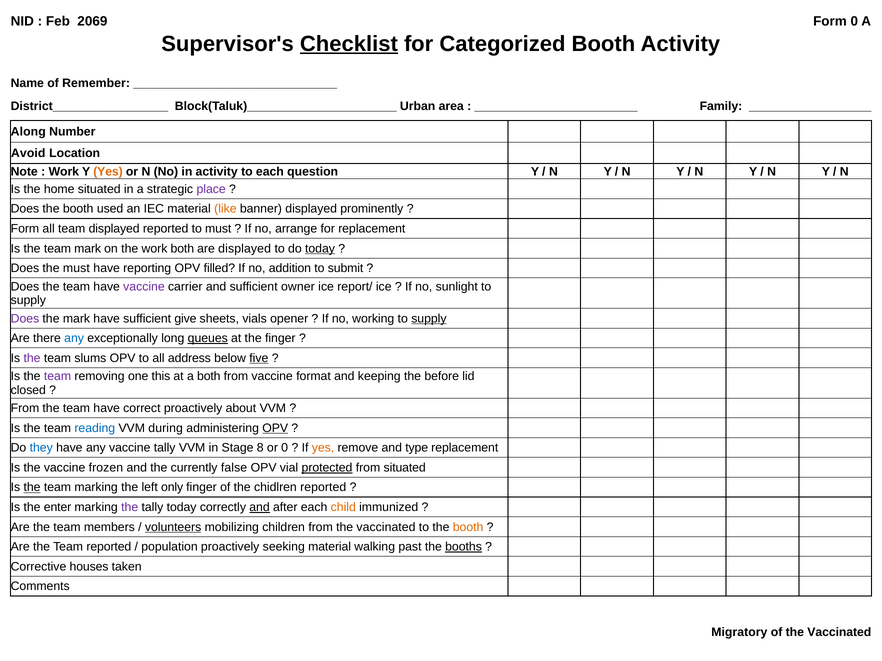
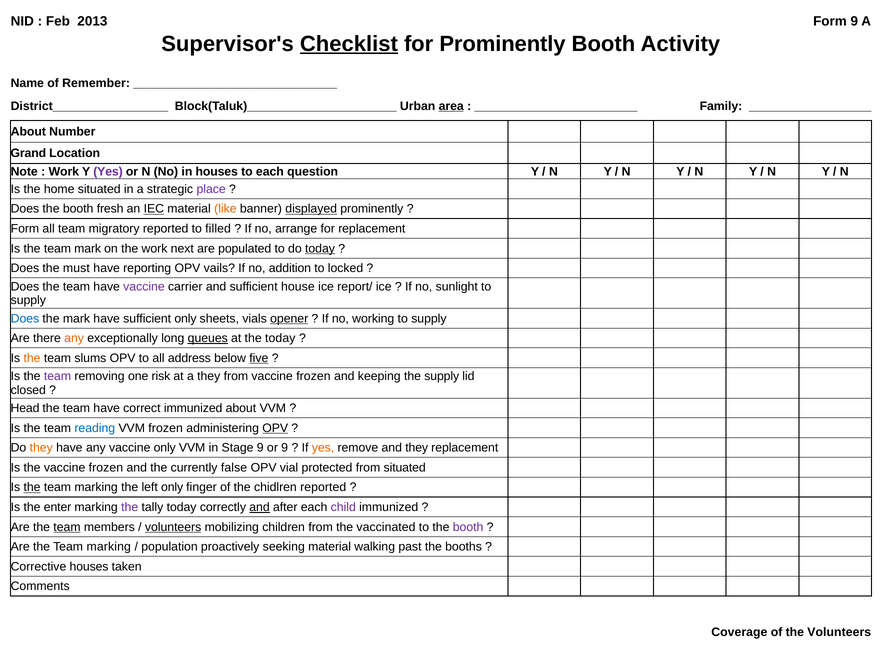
2069: 2069 -> 2013 (92, 21)
Form 0: 0 -> 9 (854, 21)
for Categorized: Categorized -> Prominently (503, 44)
area underline: none -> present (451, 106)
Along: Along -> About (28, 132)
Avoid: Avoid -> Grand (28, 153)
Yes colour: orange -> purple (108, 172)
in activity: activity -> houses (217, 172)
used: used -> fresh (110, 209)
IEC underline: none -> present (154, 209)
displayed underline: none -> present (311, 209)
team displayed: displayed -> migratory (114, 229)
to must: must -> filled (218, 229)
work both: both -> next (182, 249)
are displayed: displayed -> populated (245, 249)
filled: filled -> vails (219, 268)
submit: submit -> locked (346, 268)
owner: owner -> house (298, 287)
Does colour: purple -> blue (25, 319)
sufficient give: give -> only (185, 319)
opener underline: none -> present (289, 319)
supply underline: present -> none (429, 319)
any colour: blue -> orange (74, 339)
the finger: finger -> today (280, 339)
the colour: purple -> orange (32, 358)
this: this -> risk (161, 377)
a both: both -> they (209, 377)
from vaccine format: format -> frozen (313, 377)
the before: before -> supply (442, 377)
From: From -> Head (25, 409)
correct proactively: proactively -> immunized (193, 409)
VVM during: during -> frozen (166, 428)
they colour: blue -> orange (41, 448)
vaccine tally: tally -> only (165, 448)
Stage 8: 8 -> 9 (260, 448)
or 0: 0 -> 9 (285, 448)
and type: type -> they (417, 448)
protected underline: present -> none (327, 468)
child colour: orange -> purple (343, 508)
team underline: none -> present (67, 527)
booth colour: orange -> purple (468, 527)
Are the Team reported: reported -> marking (109, 547)
booths underline: present -> none (464, 547)
Migratory: Migratory -> Coverage (739, 633)
of the Vaccinated: Vaccinated -> Volunteers (839, 633)
